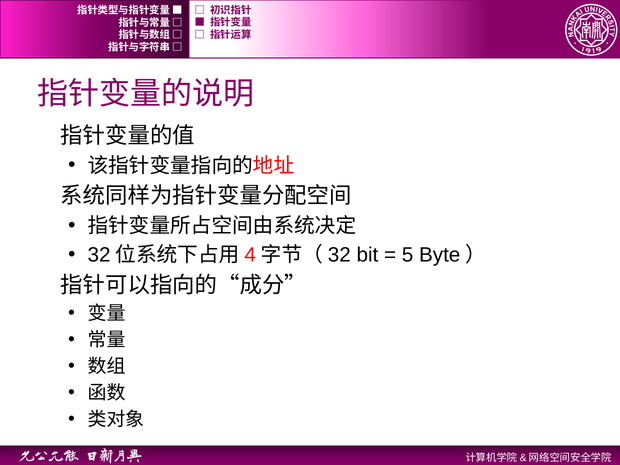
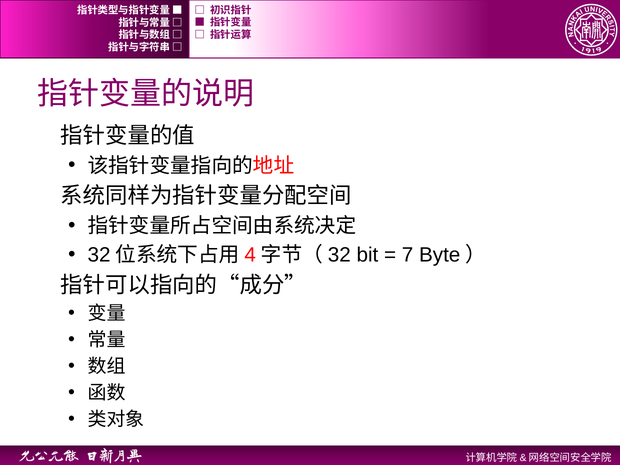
5: 5 -> 7 (408, 255)
